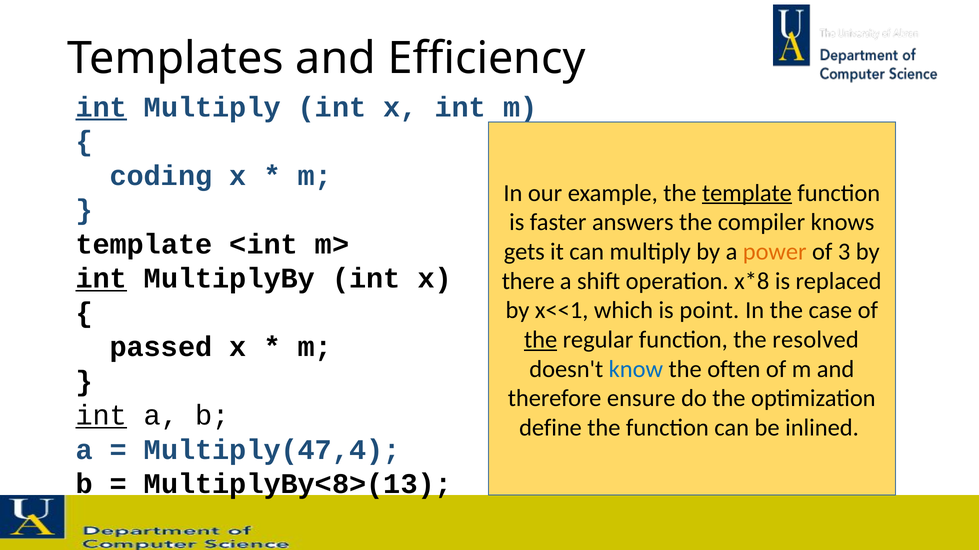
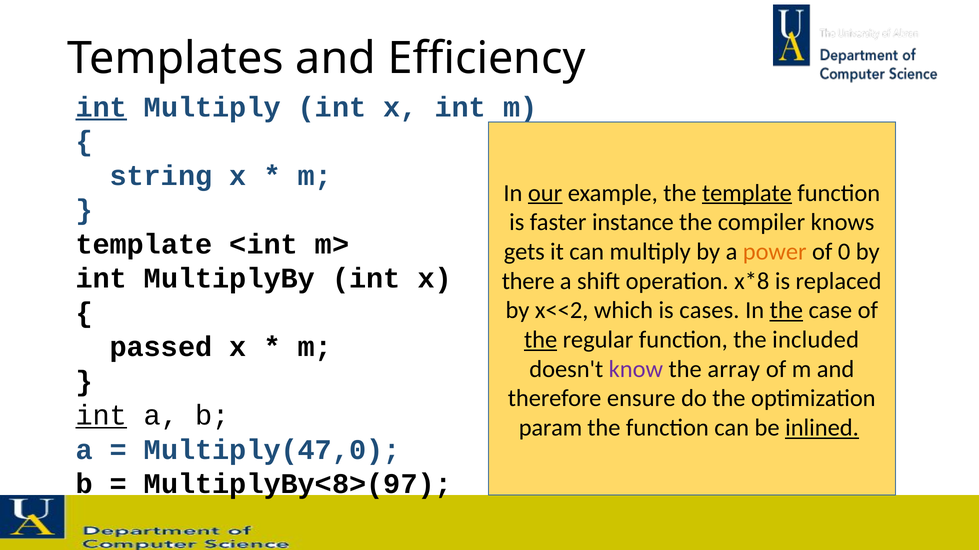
coding: coding -> string (161, 176)
our underline: none -> present (545, 193)
answers: answers -> instance (633, 223)
3: 3 -> 0 (844, 252)
int underline: present -> none (101, 279)
x<<1: x<<1 -> x<<2 (562, 311)
point: point -> cases (709, 311)
the underline: none -> present (786, 311)
resolved: resolved -> included (816, 340)
know colour: blue -> purple (636, 369)
often: often -> array (734, 369)
define: define -> param (551, 428)
inlined underline: none -> present (822, 428)
Multiply(47,4: Multiply(47,4 -> Multiply(47,0 (272, 450)
MultiplyBy<8>(13: MultiplyBy<8>(13 -> MultiplyBy<8>(97 (298, 484)
